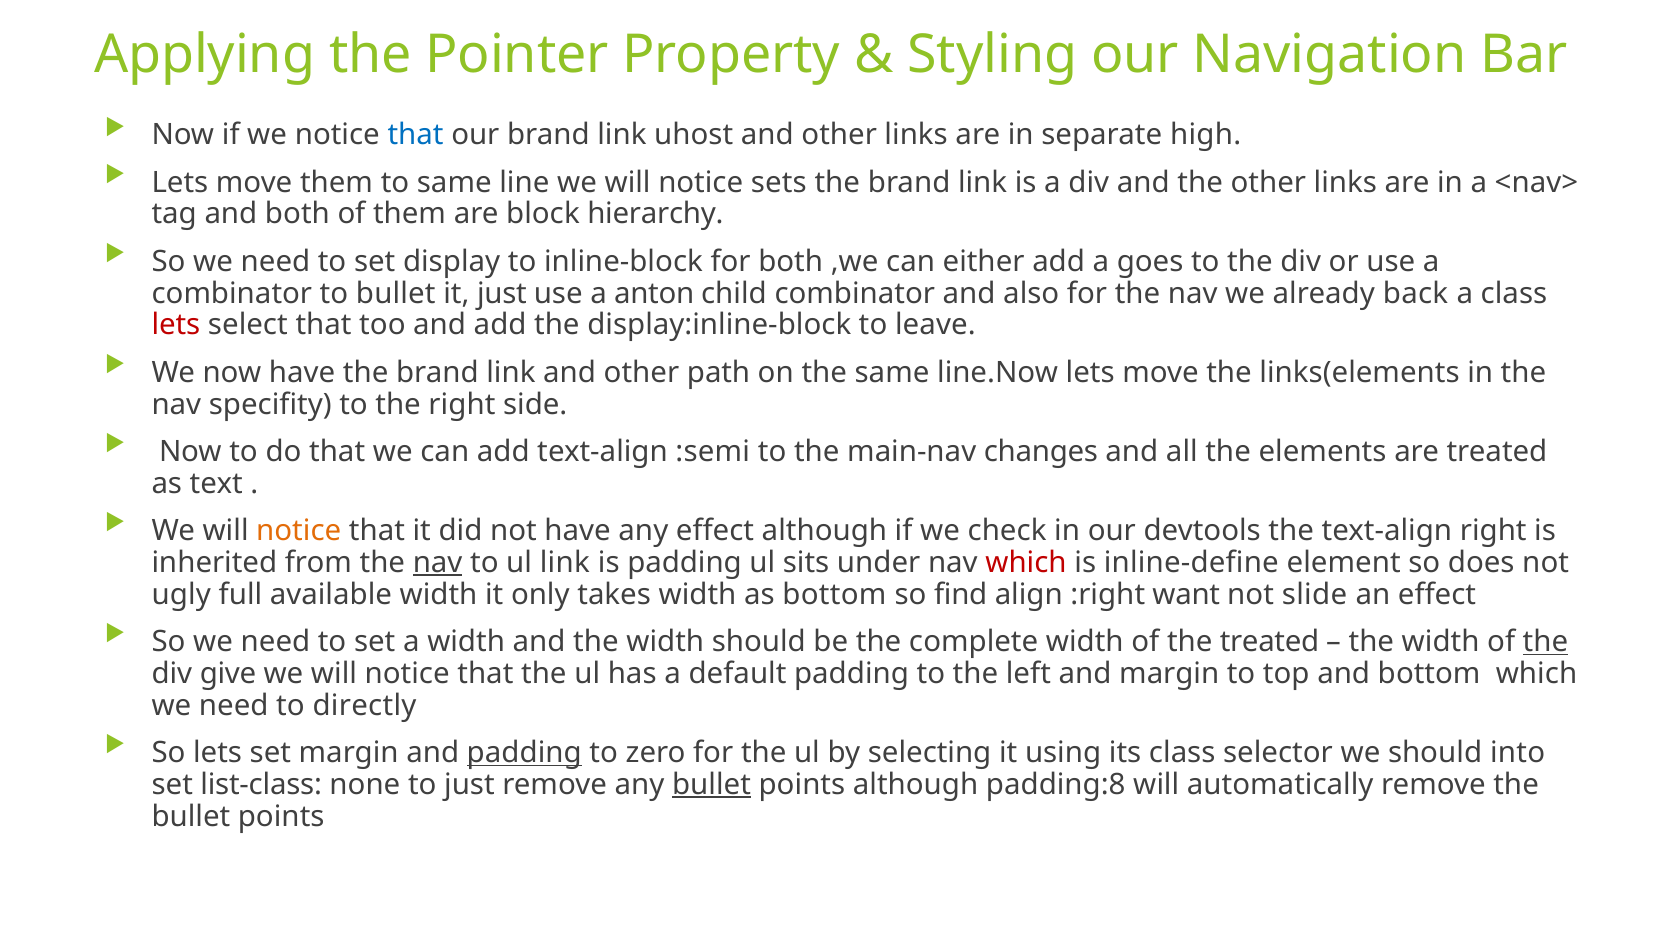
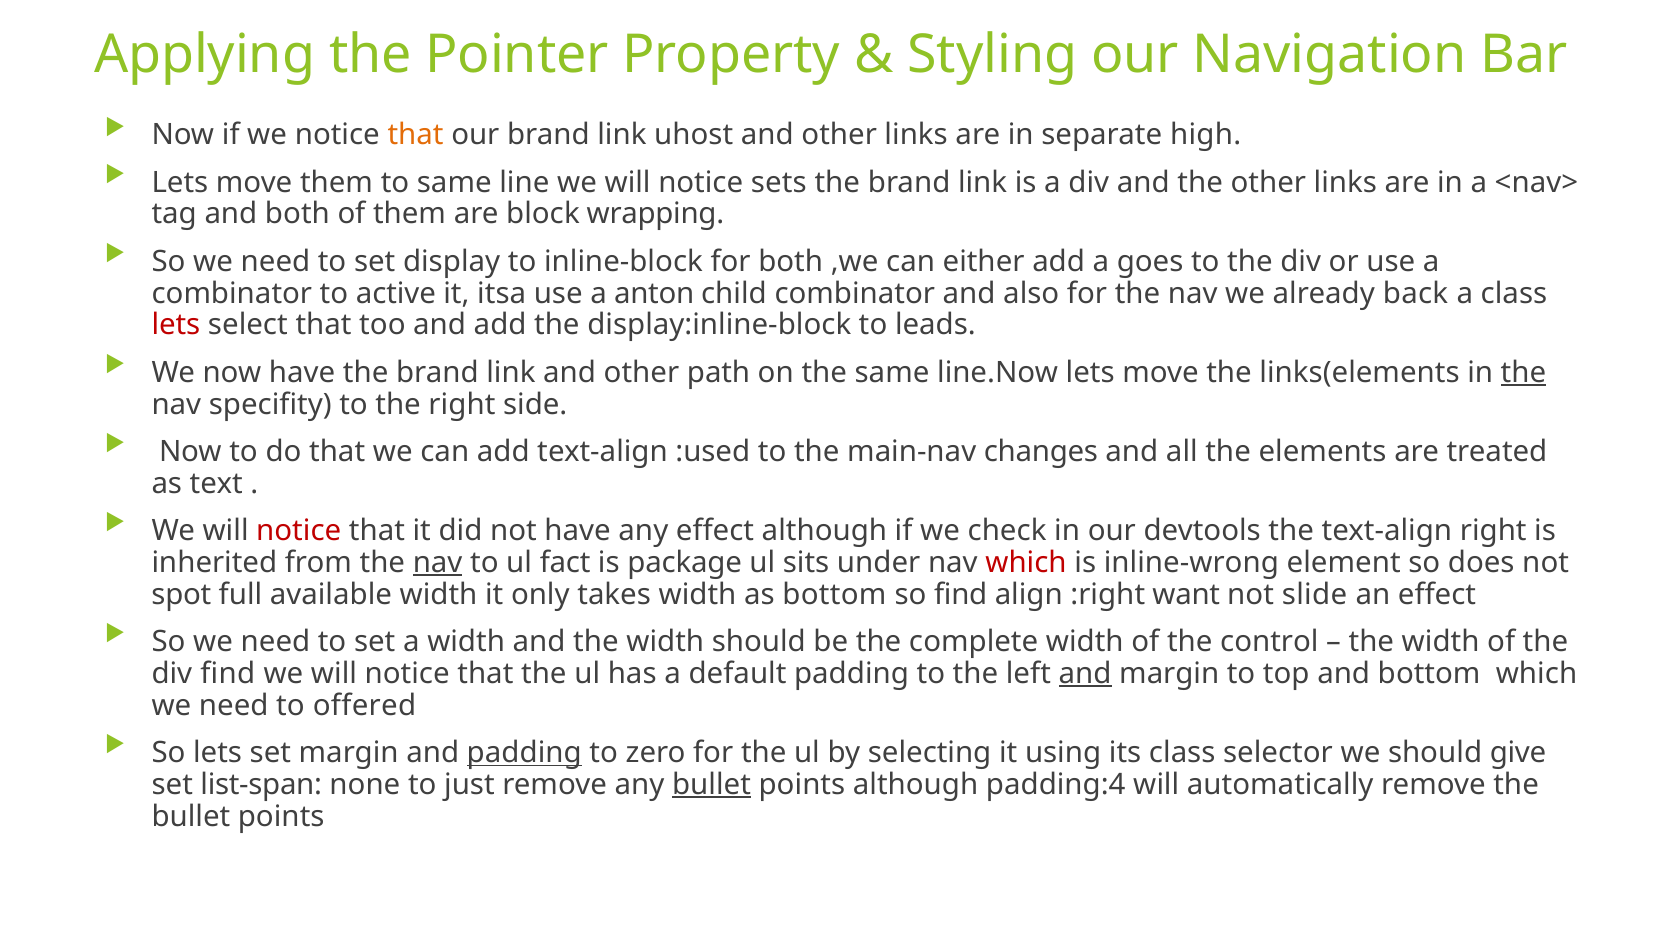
that colour: blue -> orange (415, 135)
hierarchy: hierarchy -> wrapping (655, 214)
to bullet: bullet -> active (396, 293)
it just: just -> itsa (502, 293)
leave: leave -> leads (935, 325)
the underline: none -> present (1523, 373)
:semi: :semi -> :used (713, 452)
notice colour: orange -> red (299, 531)
ul link: link -> fact (565, 563)
is padding: padding -> package (685, 563)
inline-define: inline-define -> inline-wrong (1191, 563)
ugly: ugly -> spot (181, 594)
the treated: treated -> control (1269, 642)
the underline: present -> none (1545, 642)
div give: give -> find (228, 674)
and underline: none -> present (1085, 674)
directly: directly -> offered (364, 705)
into: into -> give (1518, 753)
list-class: list-class -> list-span (261, 785)
padding:8: padding:8 -> padding:4 (1056, 785)
